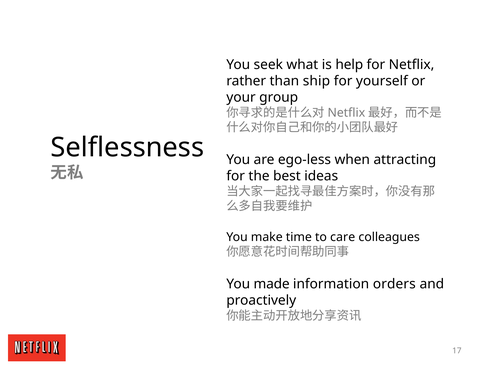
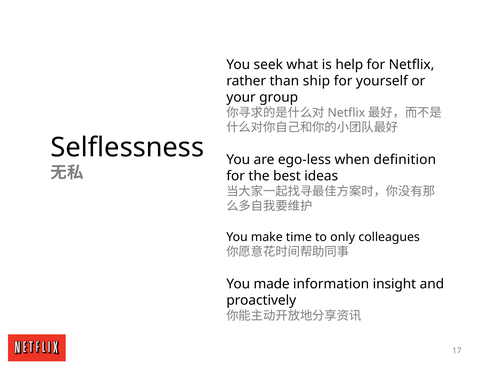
attracting: attracting -> definition (405, 160)
care: care -> only (343, 237)
orders: orders -> insight (394, 284)
